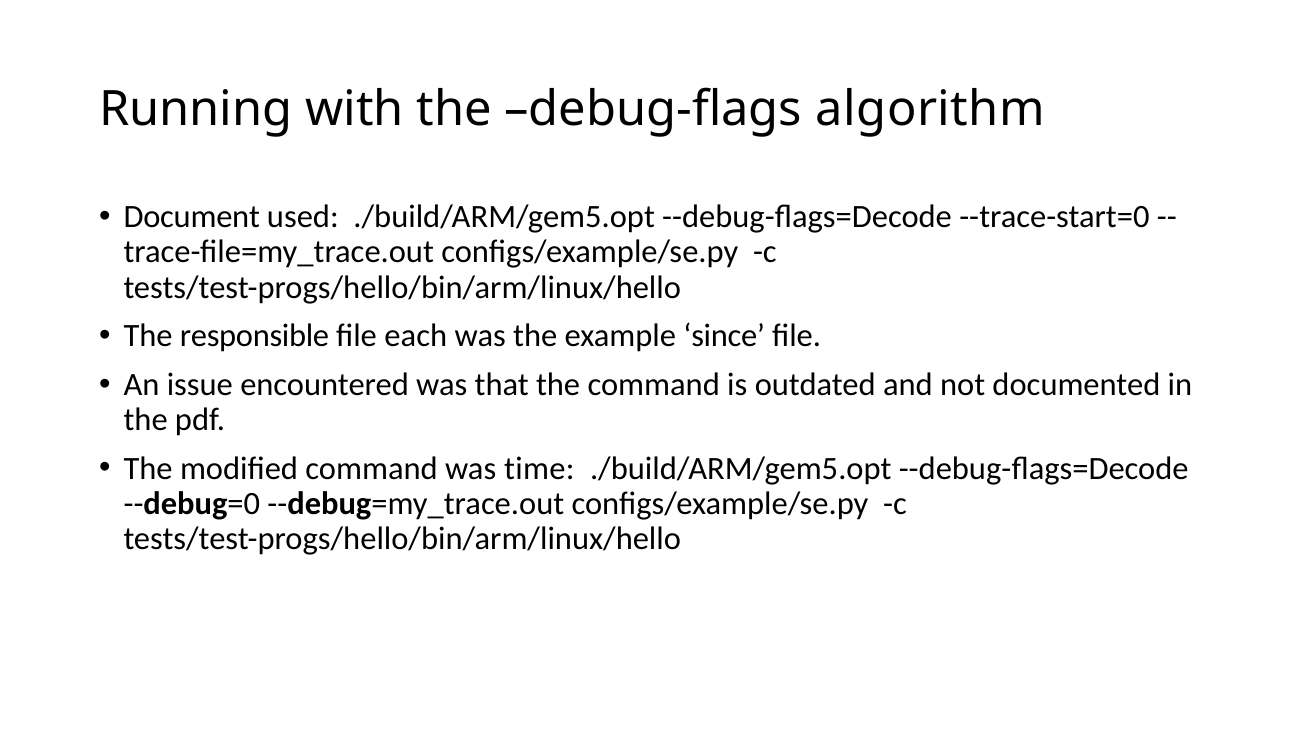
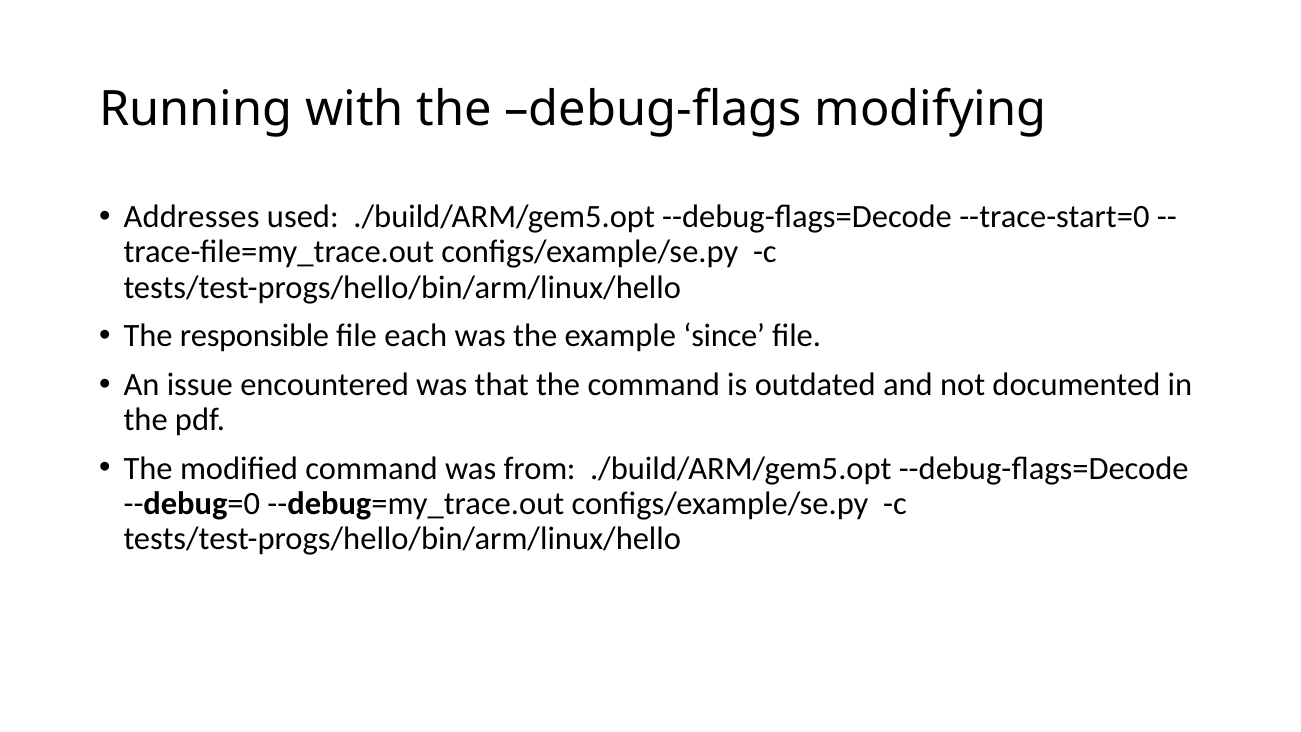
algorithm: algorithm -> modifying (931, 109)
Document: Document -> Addresses (192, 217)
time: time -> from (540, 468)
